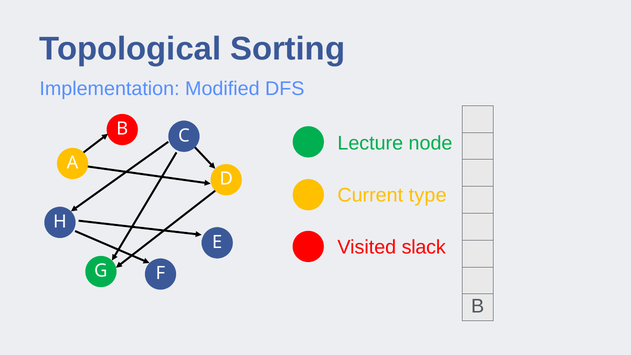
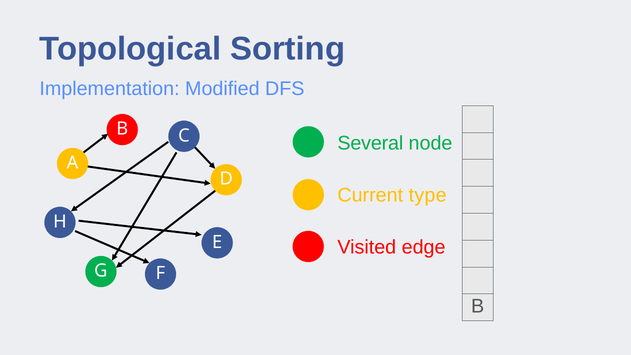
Lecture: Lecture -> Several (370, 143)
slack: slack -> edge (424, 247)
